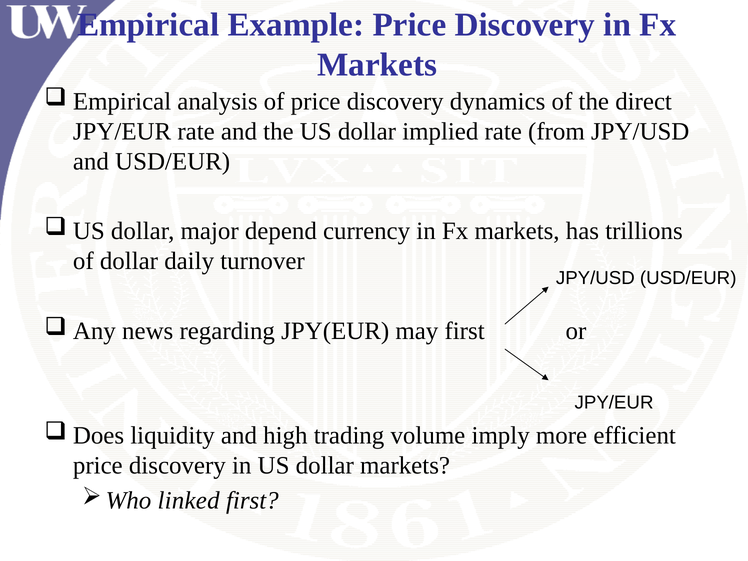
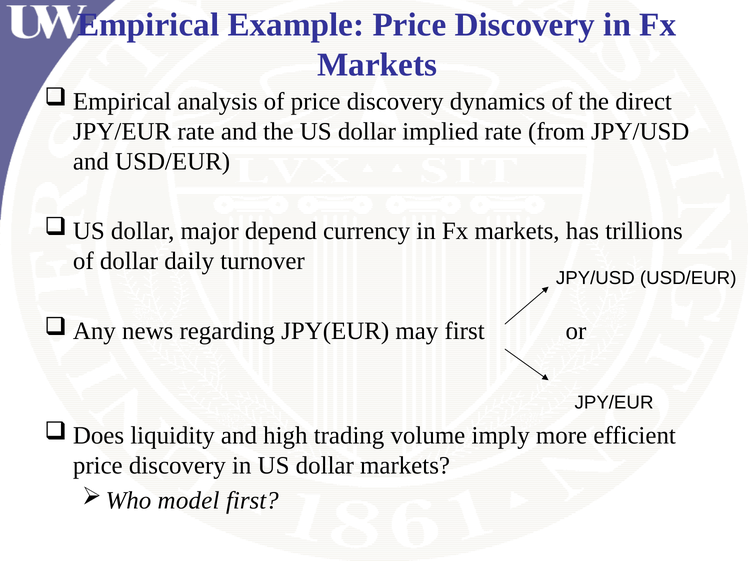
linked: linked -> model (189, 500)
